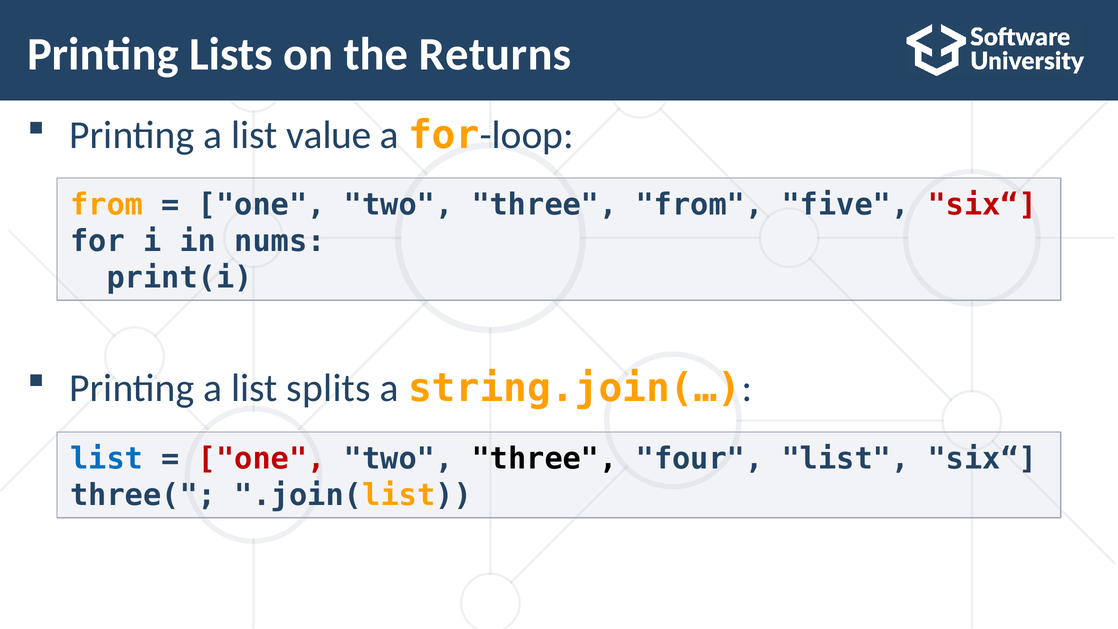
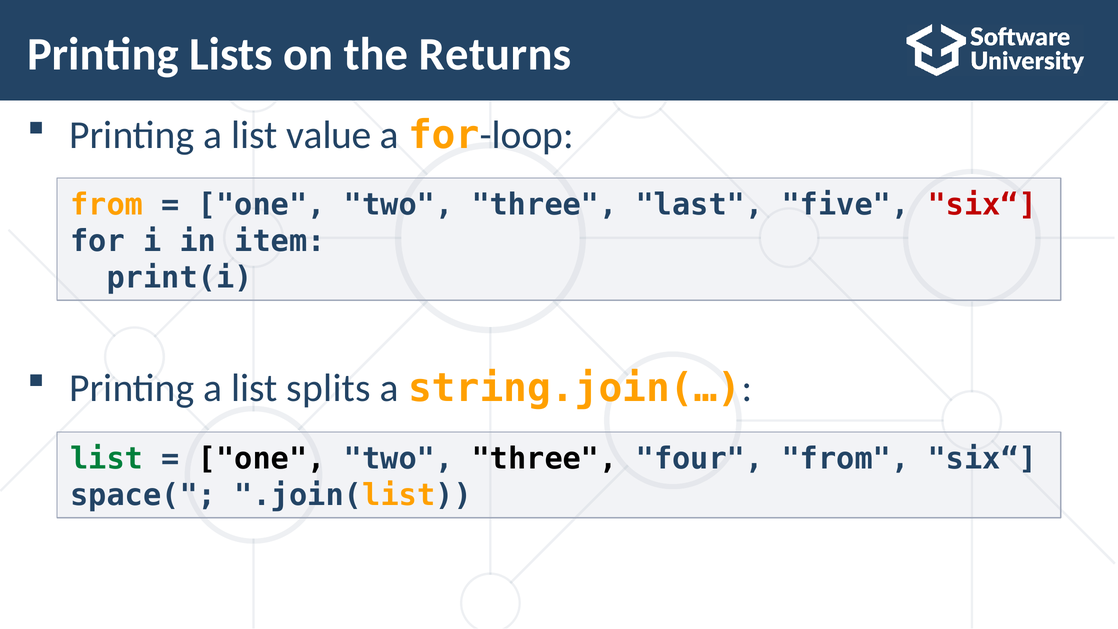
three from: from -> last (700, 205)
nums: nums -> item (280, 241)
list colour: blue -> green (107, 459)
one colour: red -> black (262, 459)
four list: list -> from (845, 459)
three(: three( -> space( (143, 495)
